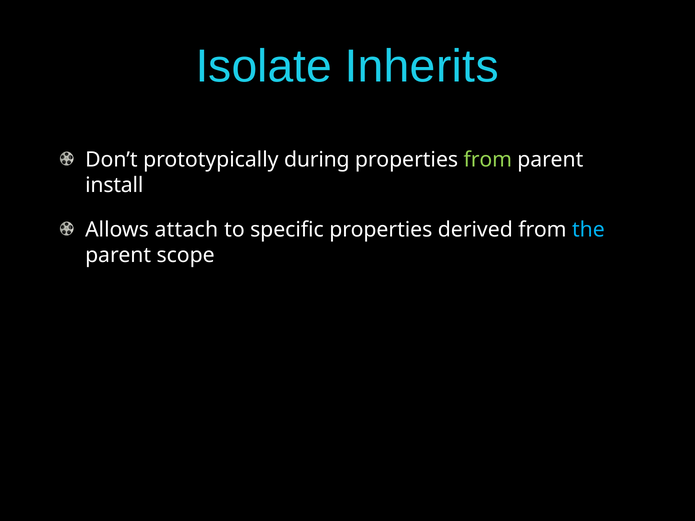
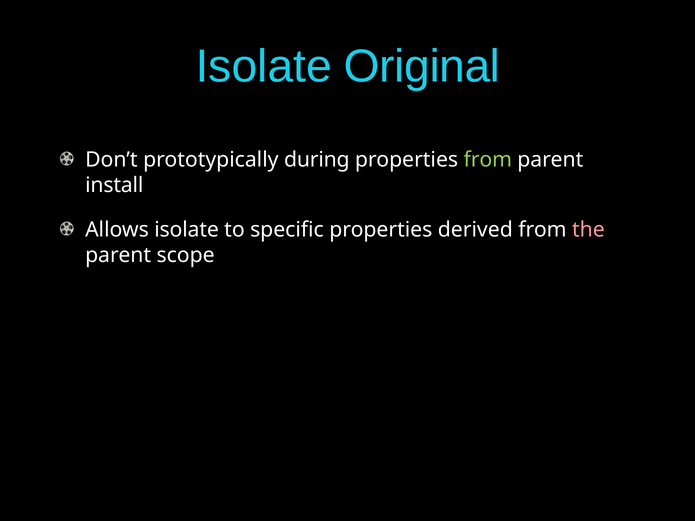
Inherits: Inherits -> Original (422, 67)
Allows attach: attach -> isolate (187, 230)
the colour: light blue -> pink (588, 230)
